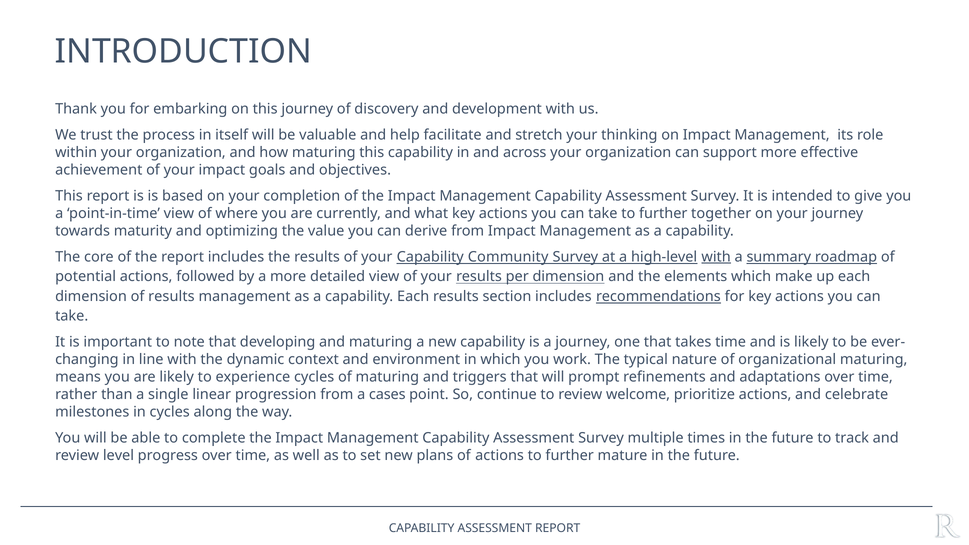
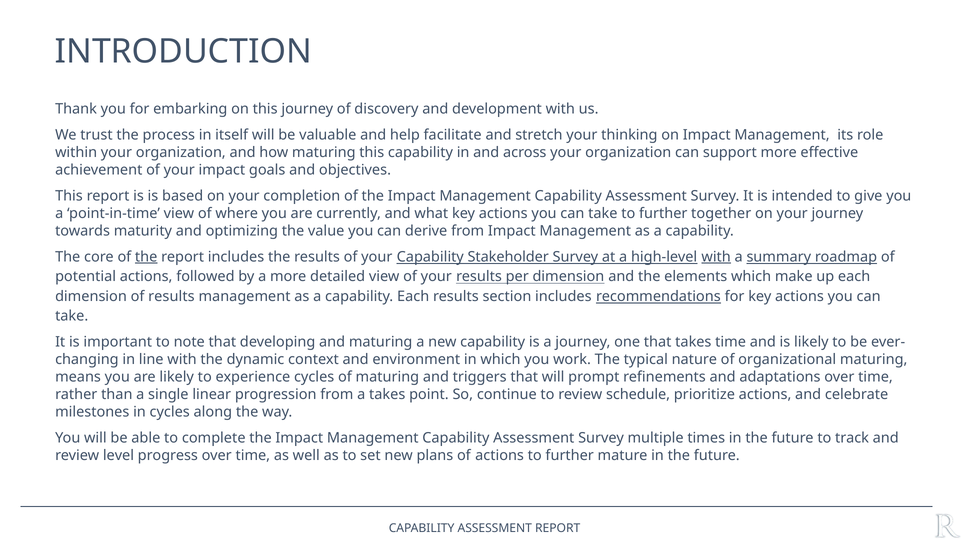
the underline: none -> present (146, 257)
Community: Community -> Stakeholder (508, 257)
a cases: cases -> takes (387, 395)
welcome: welcome -> schedule (638, 395)
